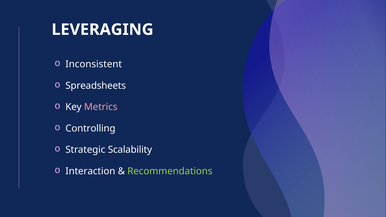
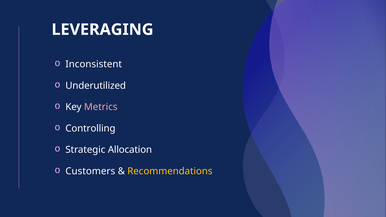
Spreadsheets: Spreadsheets -> Underutilized (96, 86)
Scalability: Scalability -> Allocation (130, 150)
Interaction: Interaction -> Customers (90, 171)
Recommendations colour: light green -> yellow (170, 171)
